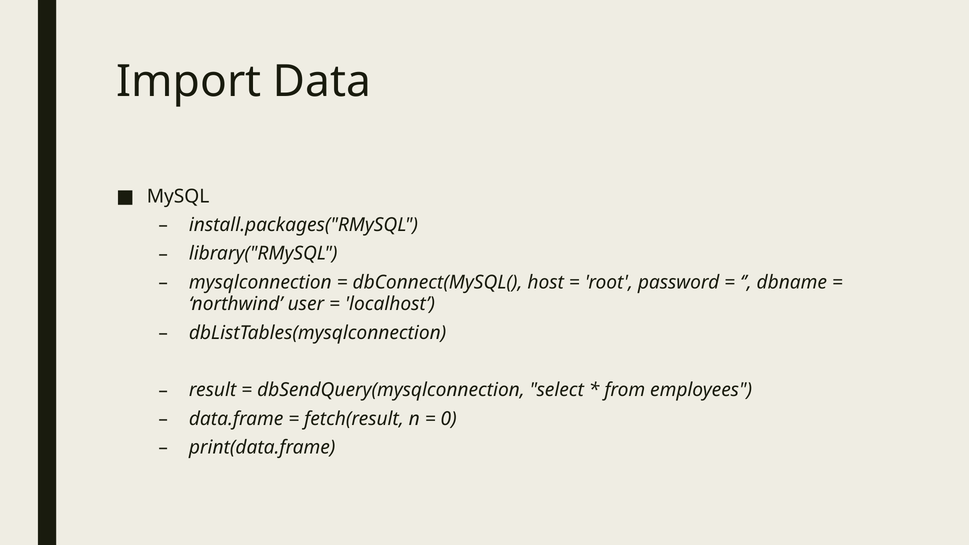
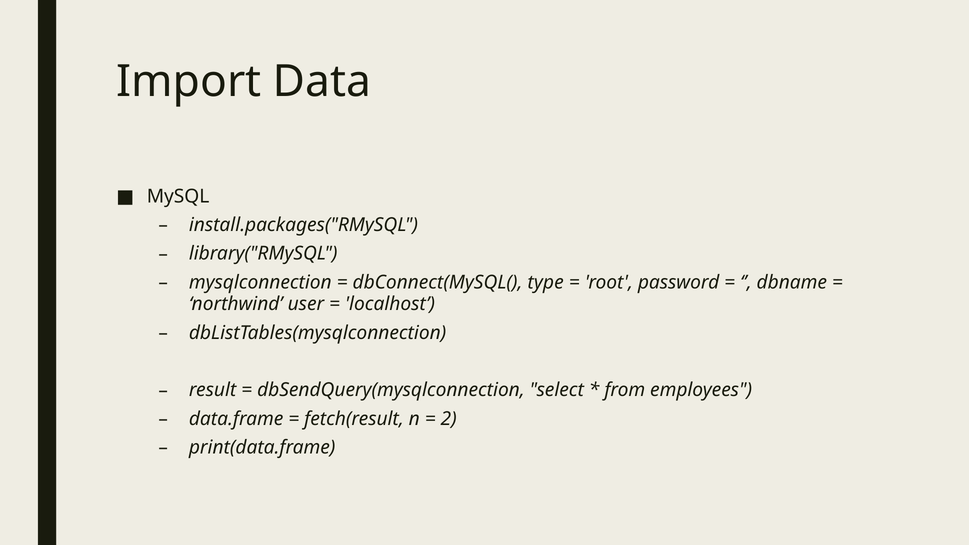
host: host -> type (546, 282)
0: 0 -> 2 (449, 419)
